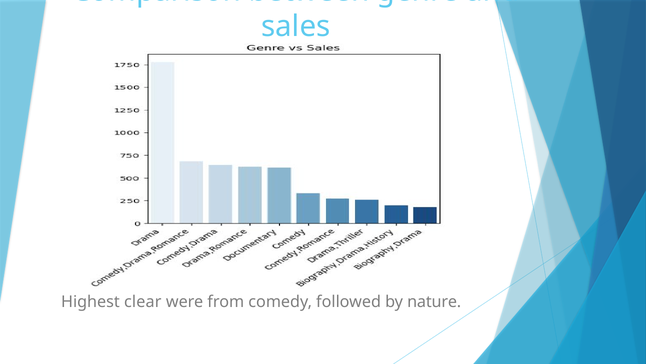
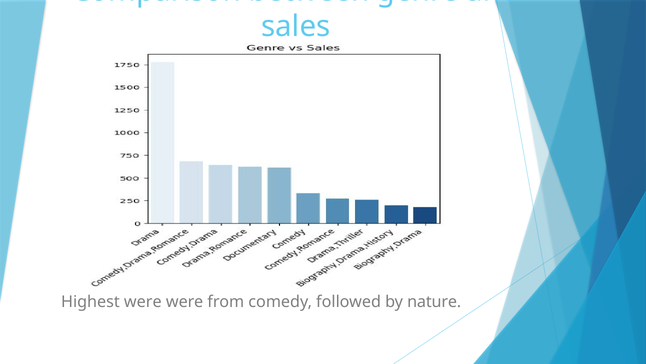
Highest clear: clear -> were (143, 301)
